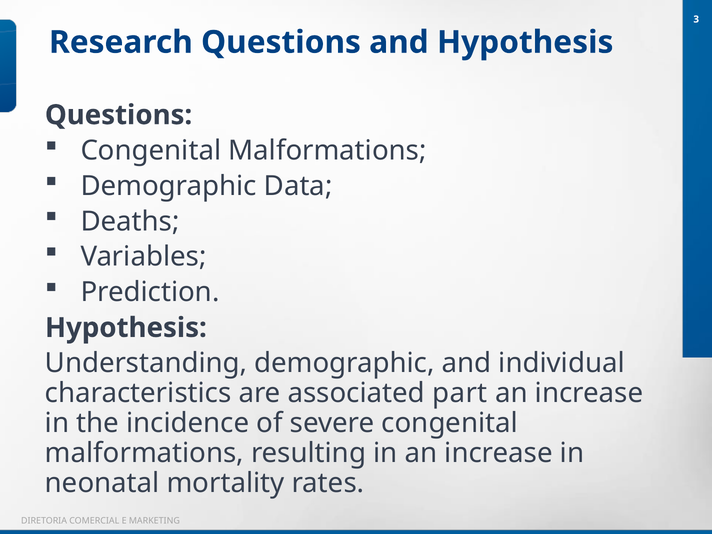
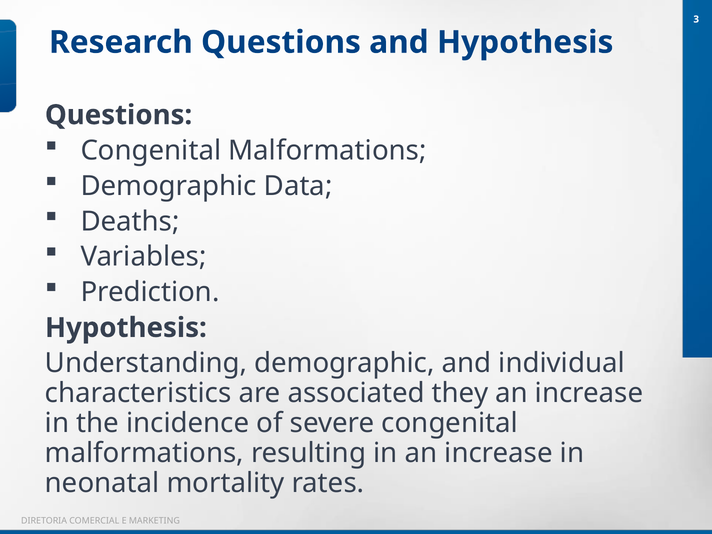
part: part -> they (460, 393)
